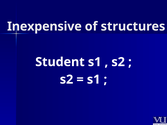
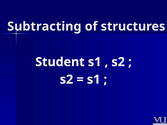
Inexpensive: Inexpensive -> Subtracting (44, 26)
